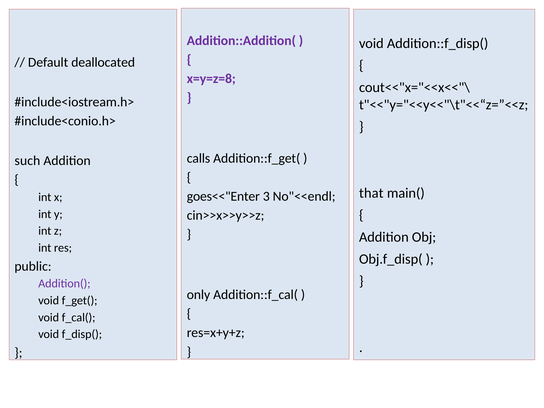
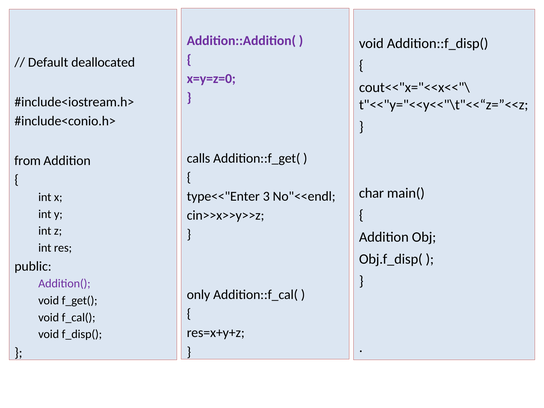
x=y=z=8: x=y=z=8 -> x=y=z=0 (211, 79)
such: such -> from (28, 161)
that: that -> char (371, 193)
goes<<"Enter: goes<<"Enter -> type<<"Enter (223, 196)
